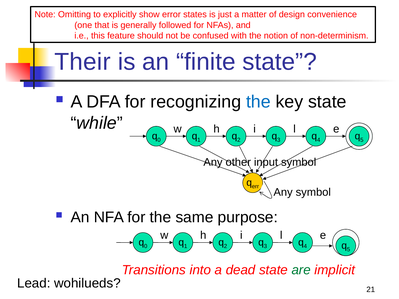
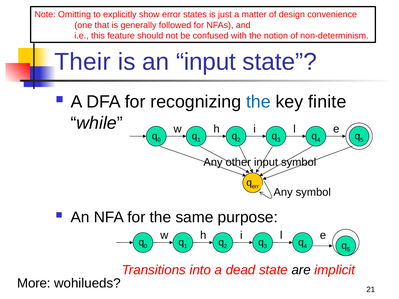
an finite: finite -> input (206, 62)
key state: state -> finite (327, 102)
are colour: green -> black (301, 270)
Lead: Lead -> More (34, 284)
